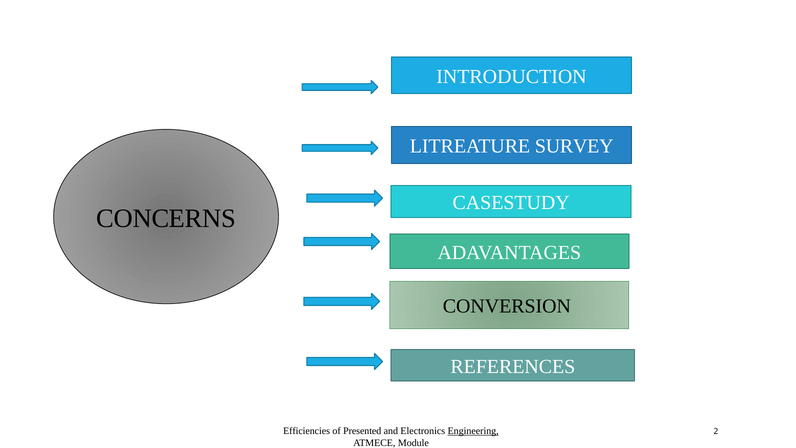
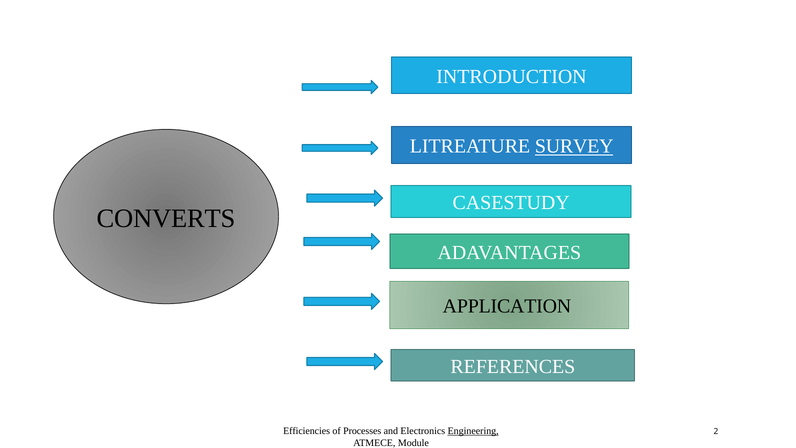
SURVEY underline: none -> present (574, 146)
CONCERNS: CONCERNS -> CONVERTS (166, 218)
CONVERSION: CONVERSION -> APPLICATION (507, 306)
Presented: Presented -> Processes (362, 431)
